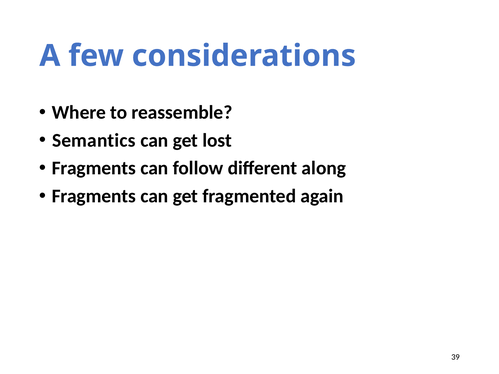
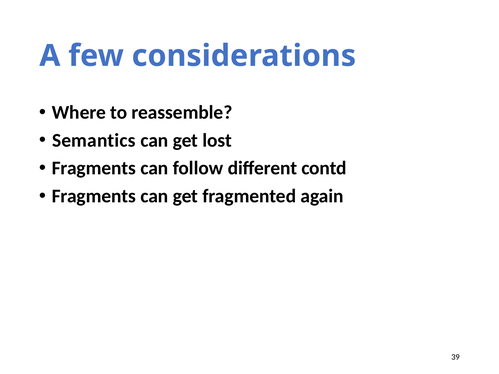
along: along -> contd (324, 168)
